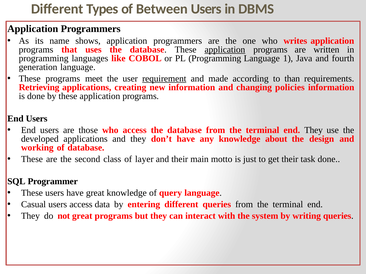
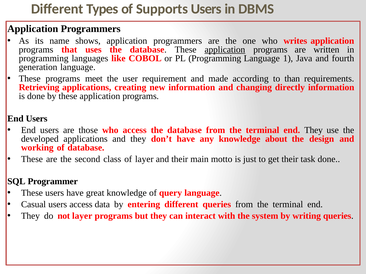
Between: Between -> Supports (162, 9)
requirement underline: present -> none (164, 79)
policies: policies -> directly (290, 88)
not great: great -> layer (82, 216)
